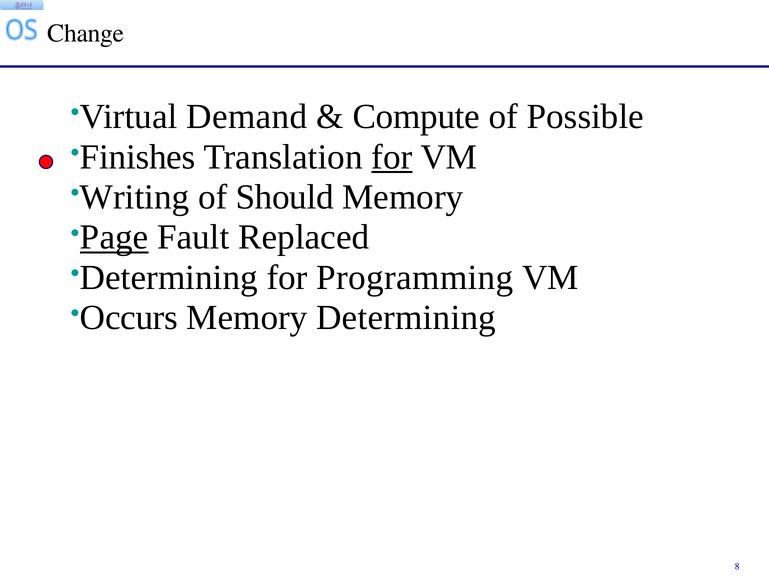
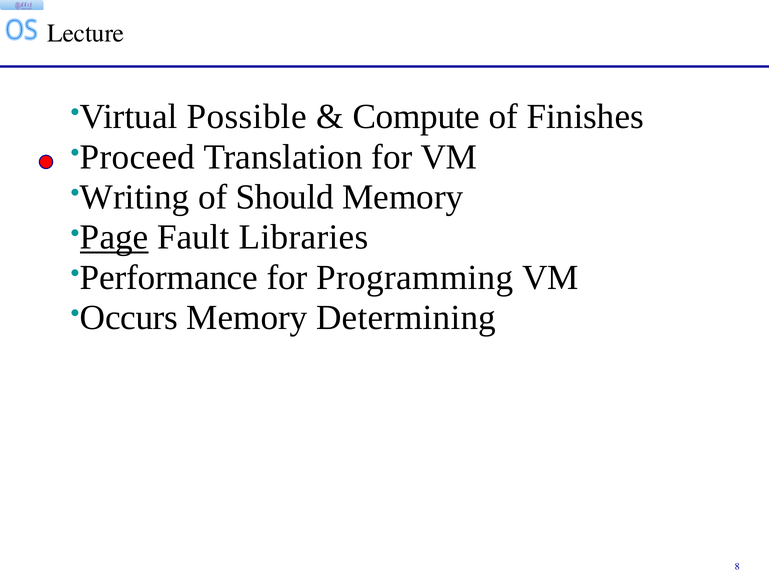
Change: Change -> Lecture (86, 33)
Demand: Demand -> Possible (247, 117)
Possible: Possible -> Finishes (585, 117)
Finishes: Finishes -> Proceed (137, 157)
for underline: present -> none (392, 157)
Replaced: Replaced -> Libraries (304, 237)
Determining: Determining -> Performance (169, 277)
